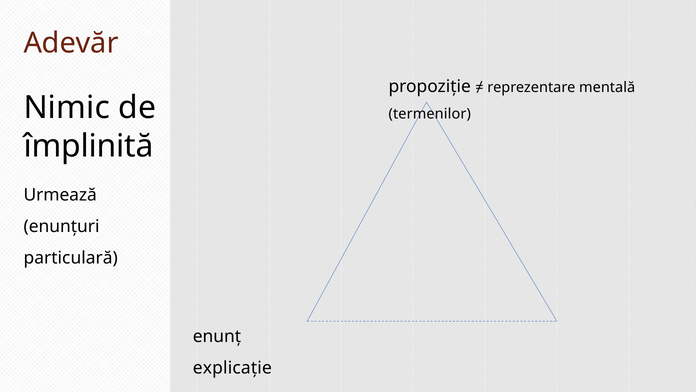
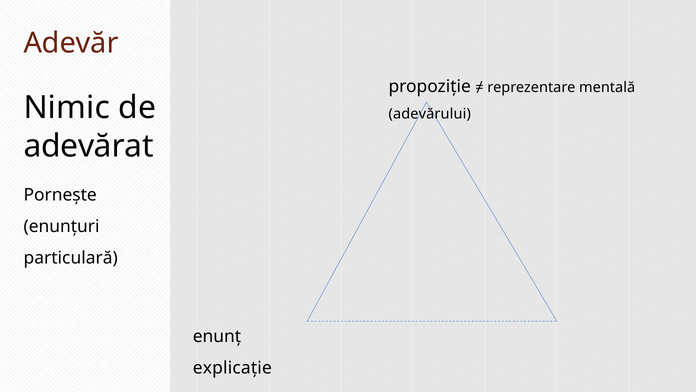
termenilor: termenilor -> adevărului (430, 114)
împlinită: împlinită -> adevărat (89, 146)
Urmează: Urmează -> Pornește (60, 195)
